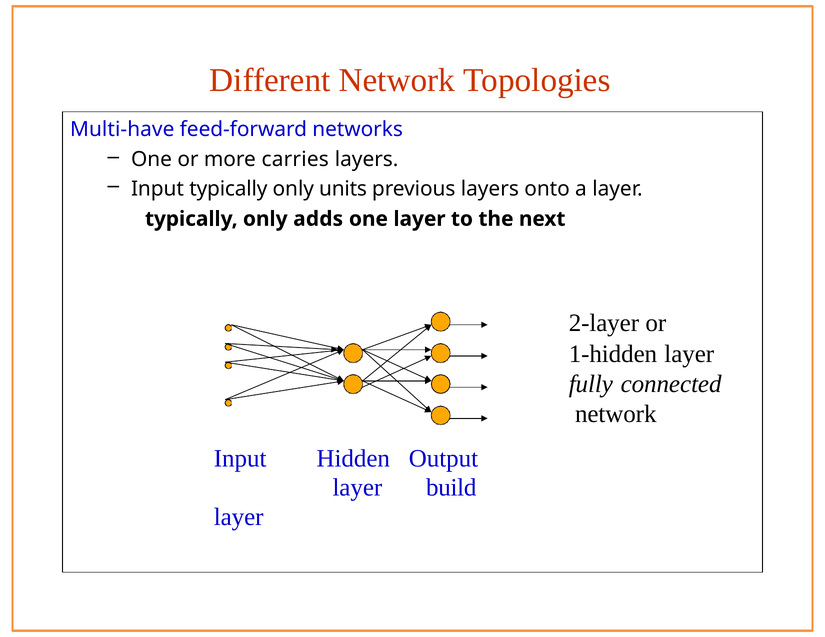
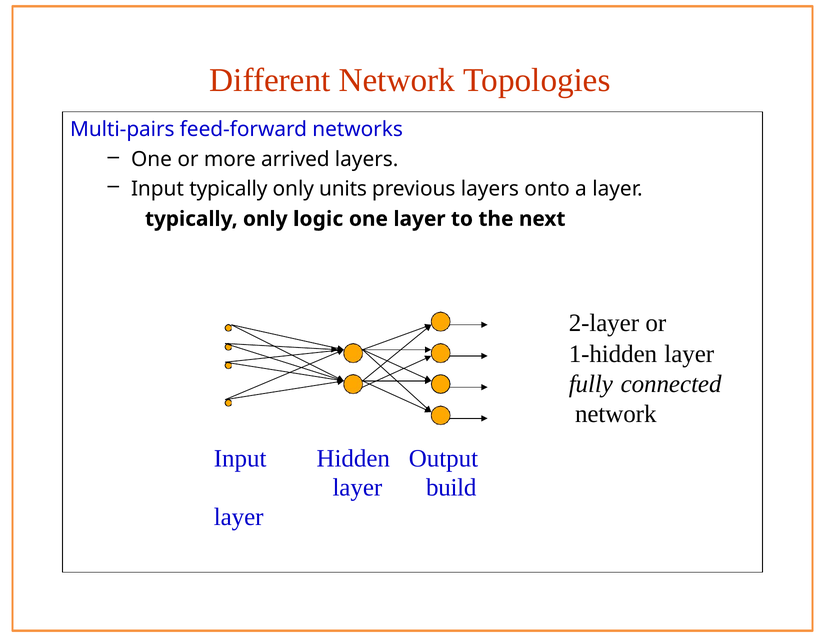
Multi-have: Multi-have -> Multi-pairs (122, 130)
carries: carries -> arrived (295, 160)
adds: adds -> logic (318, 219)
